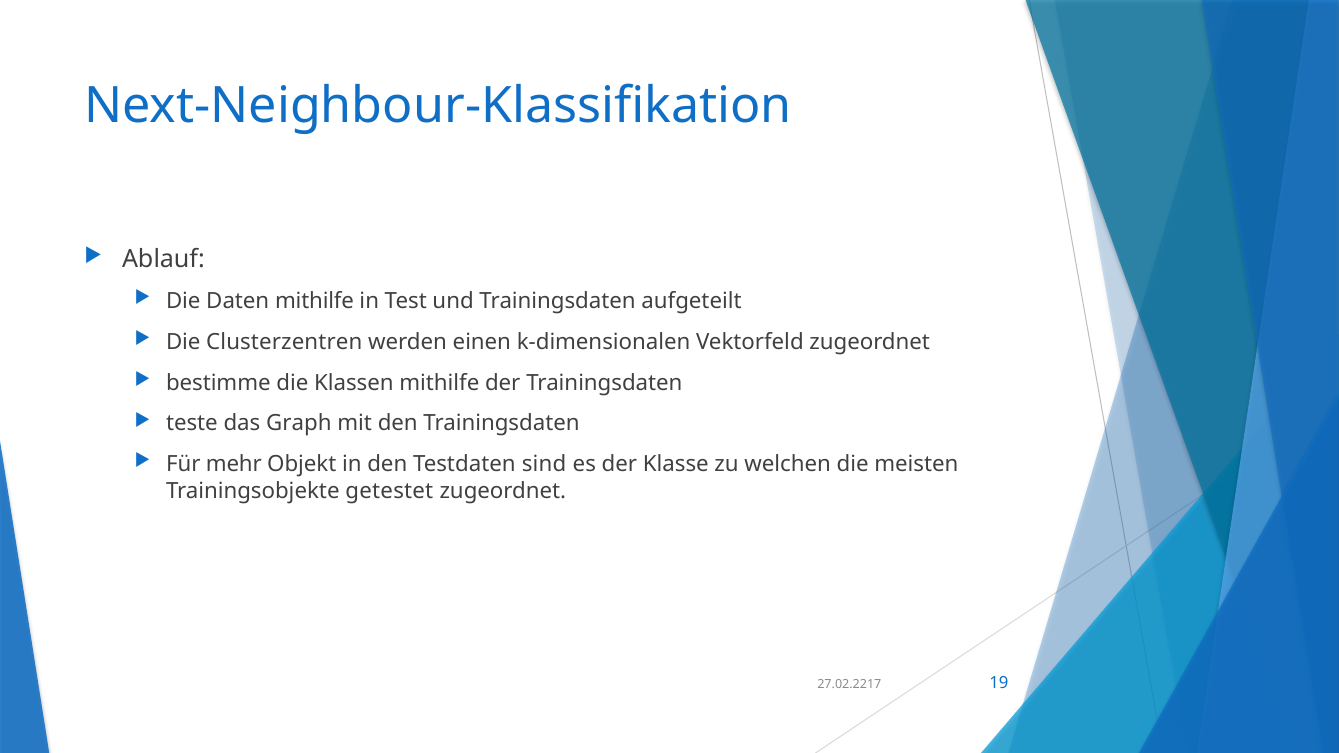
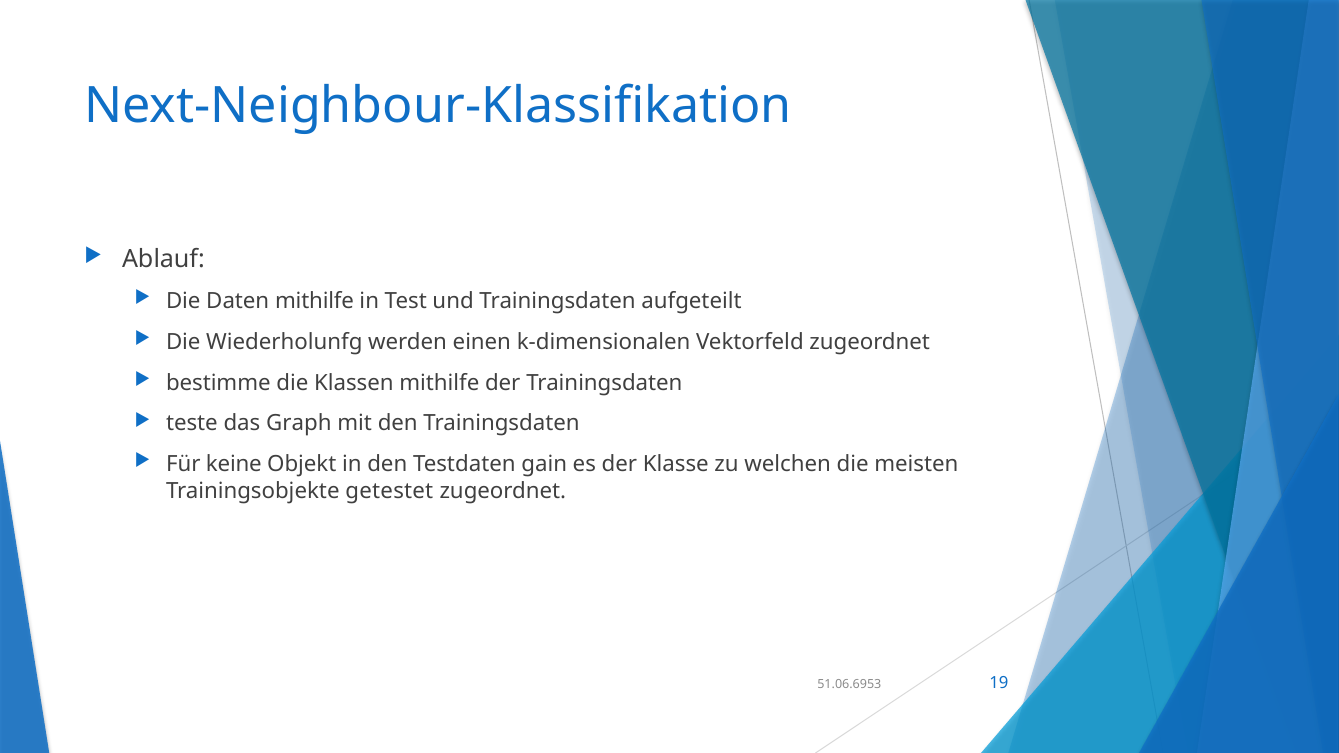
Clusterzentren: Clusterzentren -> Wiederholunfg (284, 342)
mehr: mehr -> keine (234, 464)
sind: sind -> gain (544, 464)
27.02.2217: 27.02.2217 -> 51.06.6953 (849, 684)
